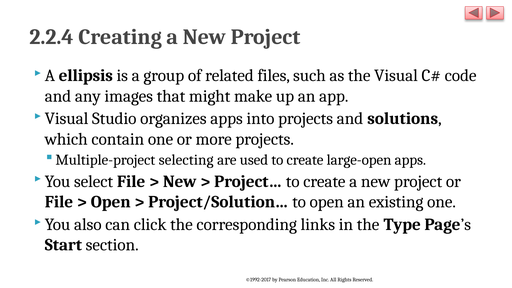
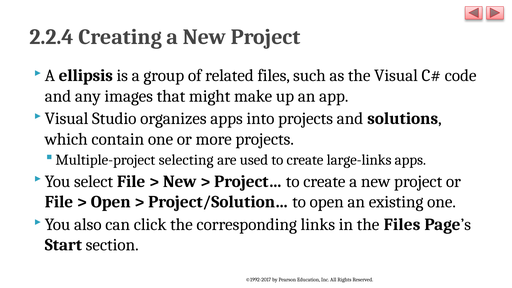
large-open: large-open -> large-links (359, 160)
the Type: Type -> Files (402, 225)
